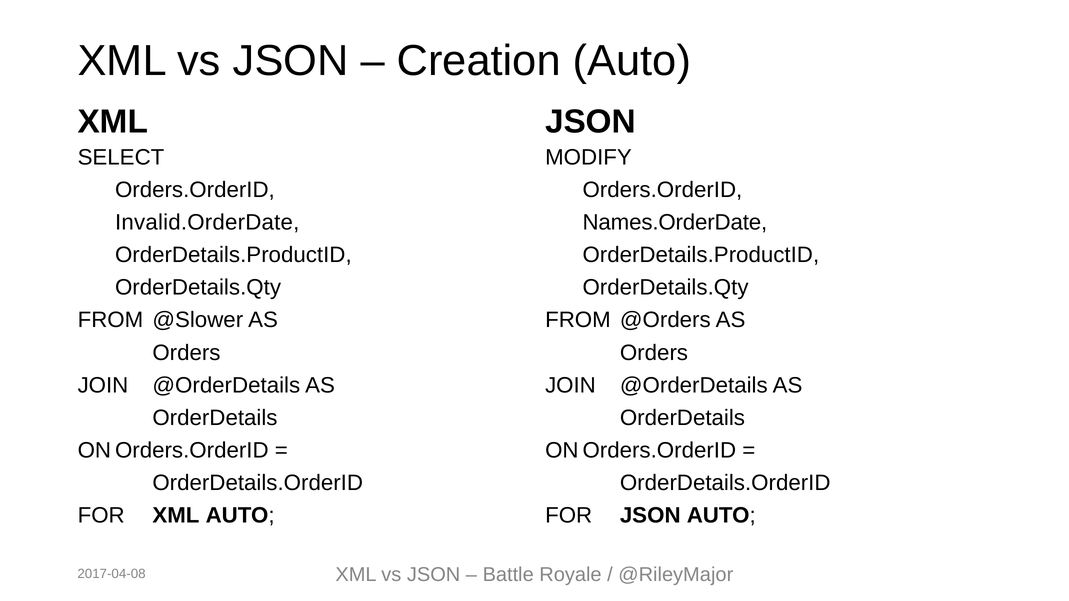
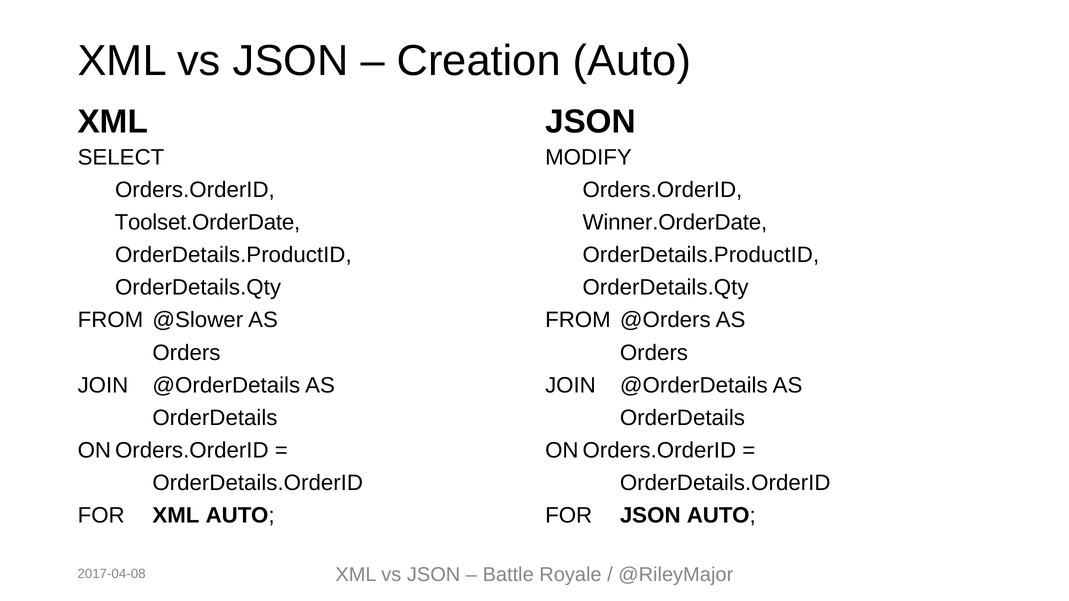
Invalid.OrderDate: Invalid.OrderDate -> Toolset.OrderDate (207, 223)
Names.OrderDate: Names.OrderDate -> Winner.OrderDate (675, 223)
